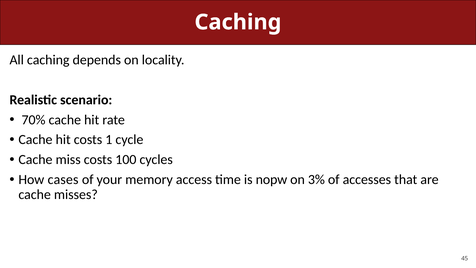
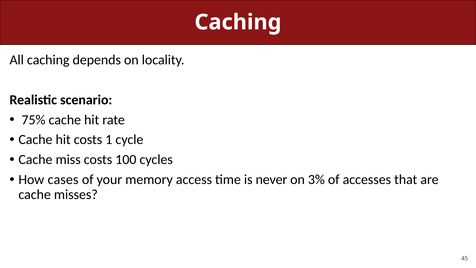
70%: 70% -> 75% (34, 120)
nopw: nopw -> never (271, 180)
